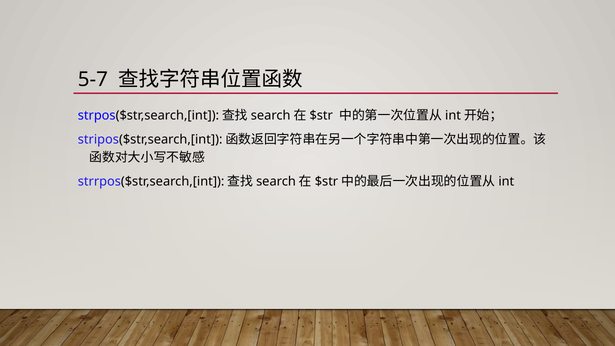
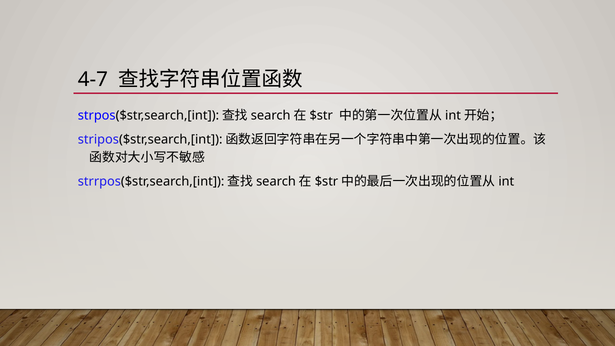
5-7: 5-7 -> 4-7 (93, 80)
